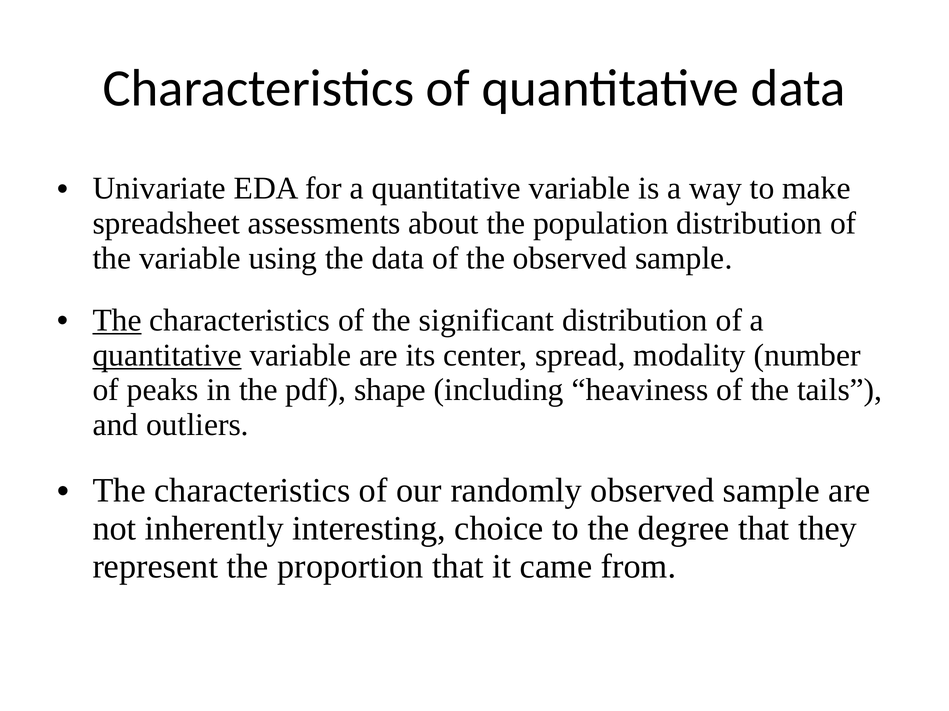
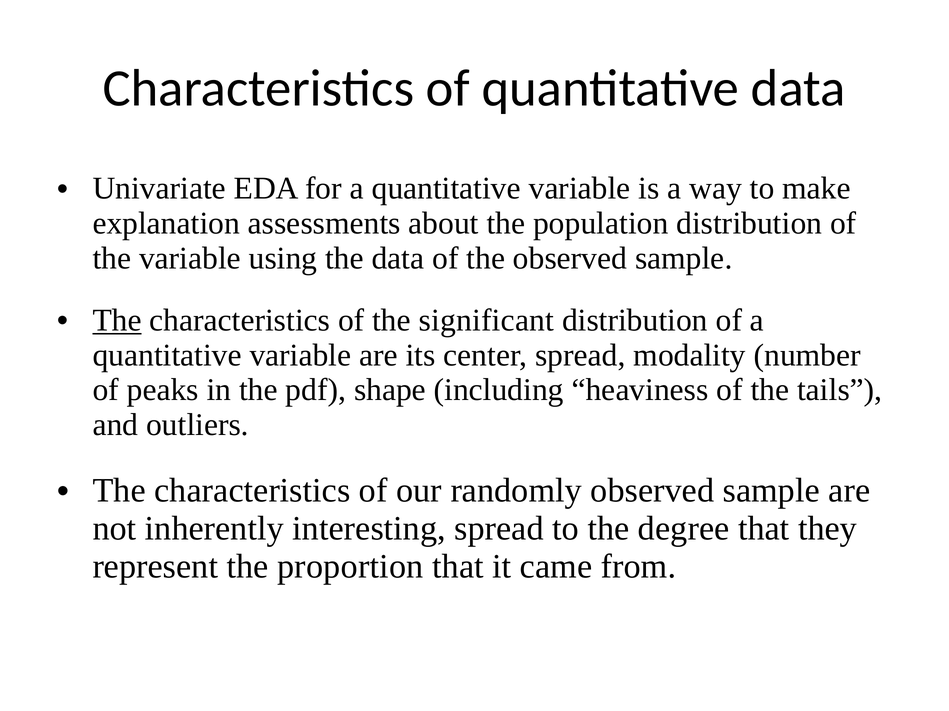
spreadsheet: spreadsheet -> explanation (166, 224)
quantitative underline: present -> none (167, 355)
interesting choice: choice -> spread (499, 529)
